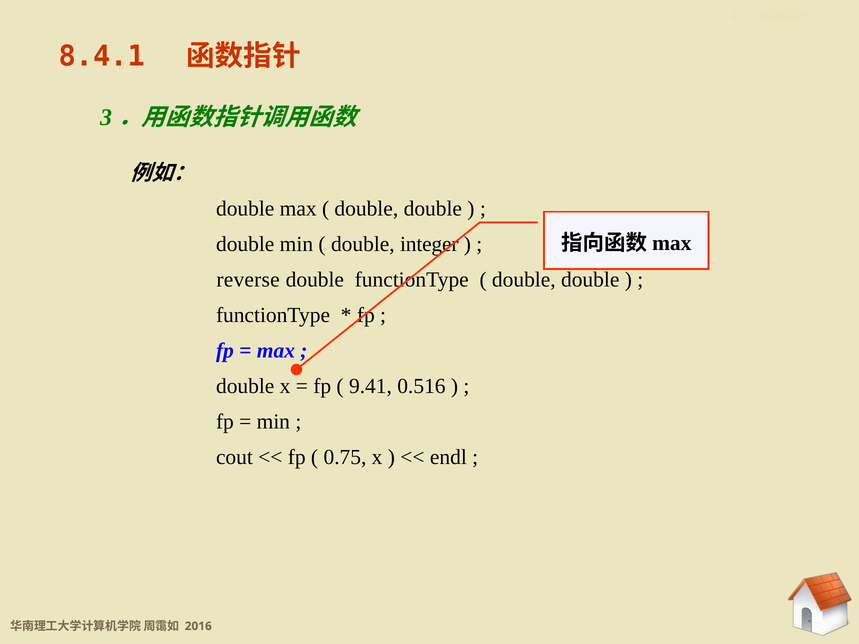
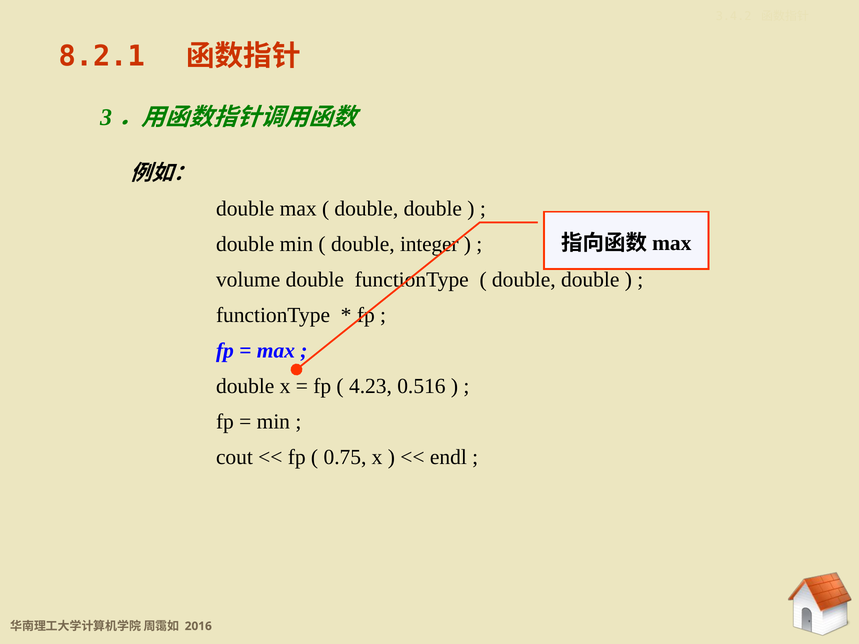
8.4.1: 8.4.1 -> 8.2.1 (102, 56)
reverse: reverse -> volume (248, 280)
9.41: 9.41 -> 4.23 (370, 386)
